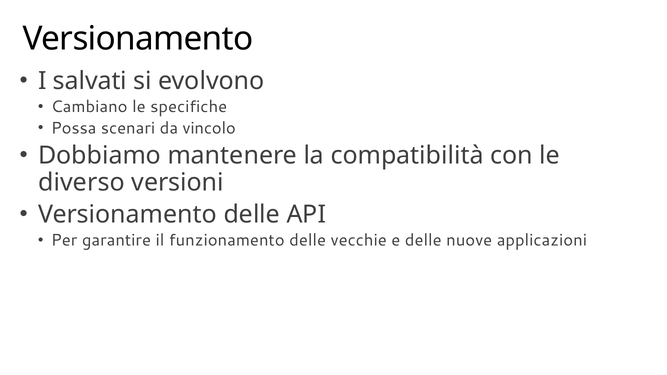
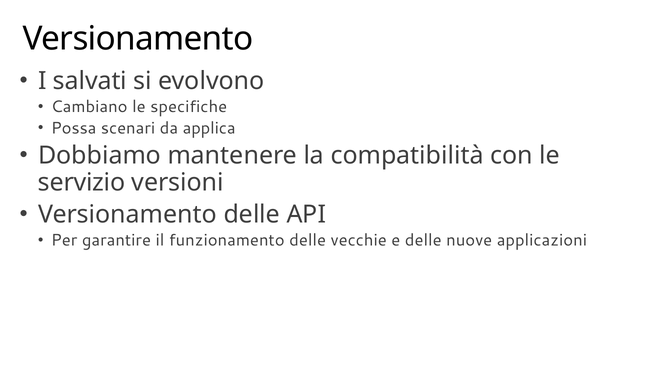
vincolo: vincolo -> applica (209, 128)
diverso: diverso -> servizio (82, 183)
